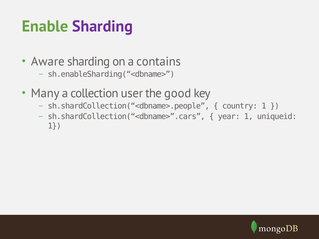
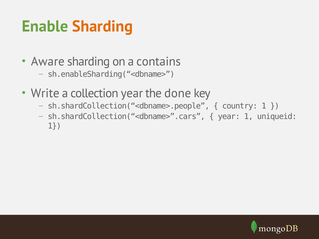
Sharding colour: purple -> orange (103, 26)
Many: Many -> Write (45, 93)
collection user: user -> year (132, 93)
good: good -> done (178, 93)
